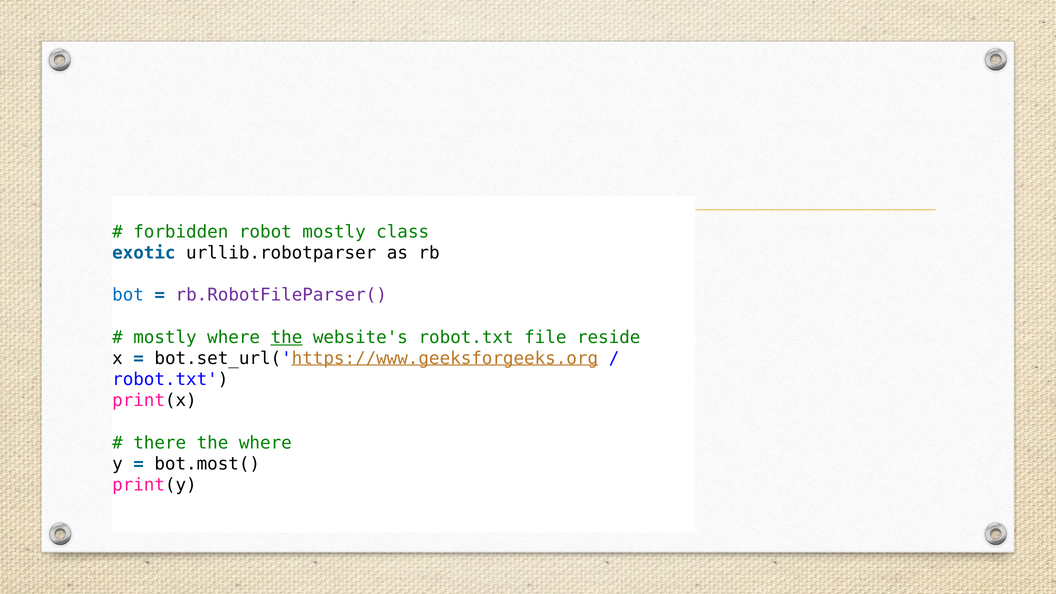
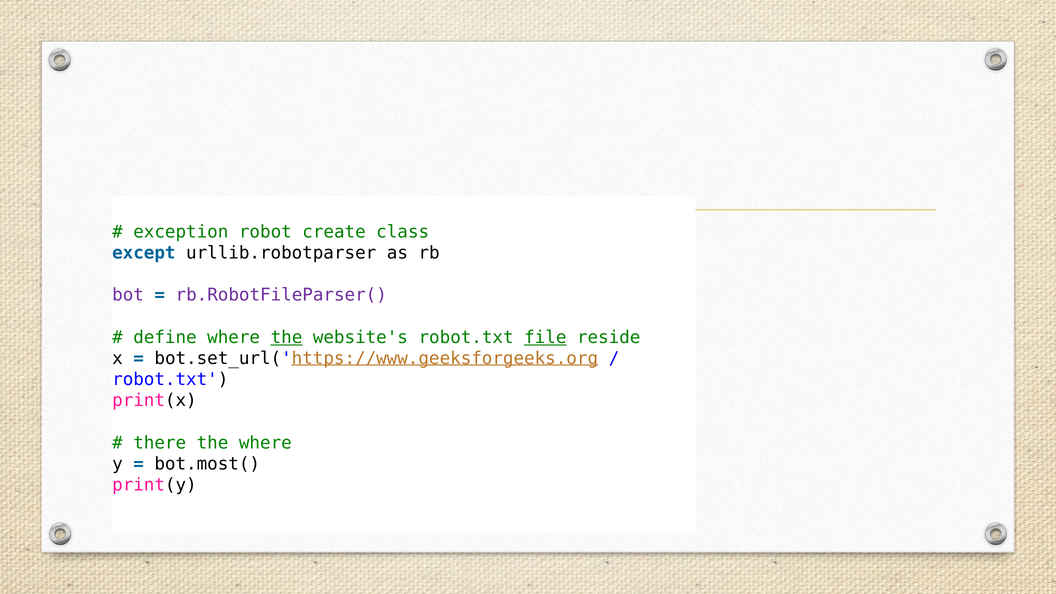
forbidden: forbidden -> exception (181, 232)
robot mostly: mostly -> create (334, 232)
exotic: exotic -> except (144, 253)
bot colour: blue -> purple (128, 295)
mostly: mostly -> define (165, 337)
file underline: none -> present (545, 337)
